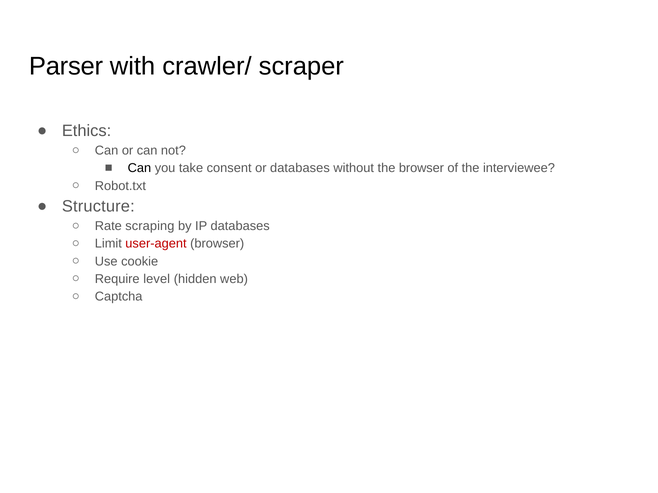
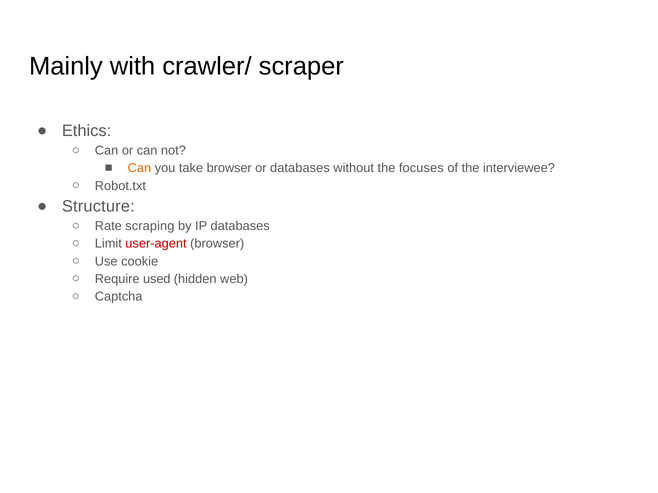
Parser: Parser -> Mainly (66, 66)
Can colour: black -> orange (139, 168)
take consent: consent -> browser (229, 168)
the browser: browser -> focuses (421, 168)
level: level -> used (157, 279)
